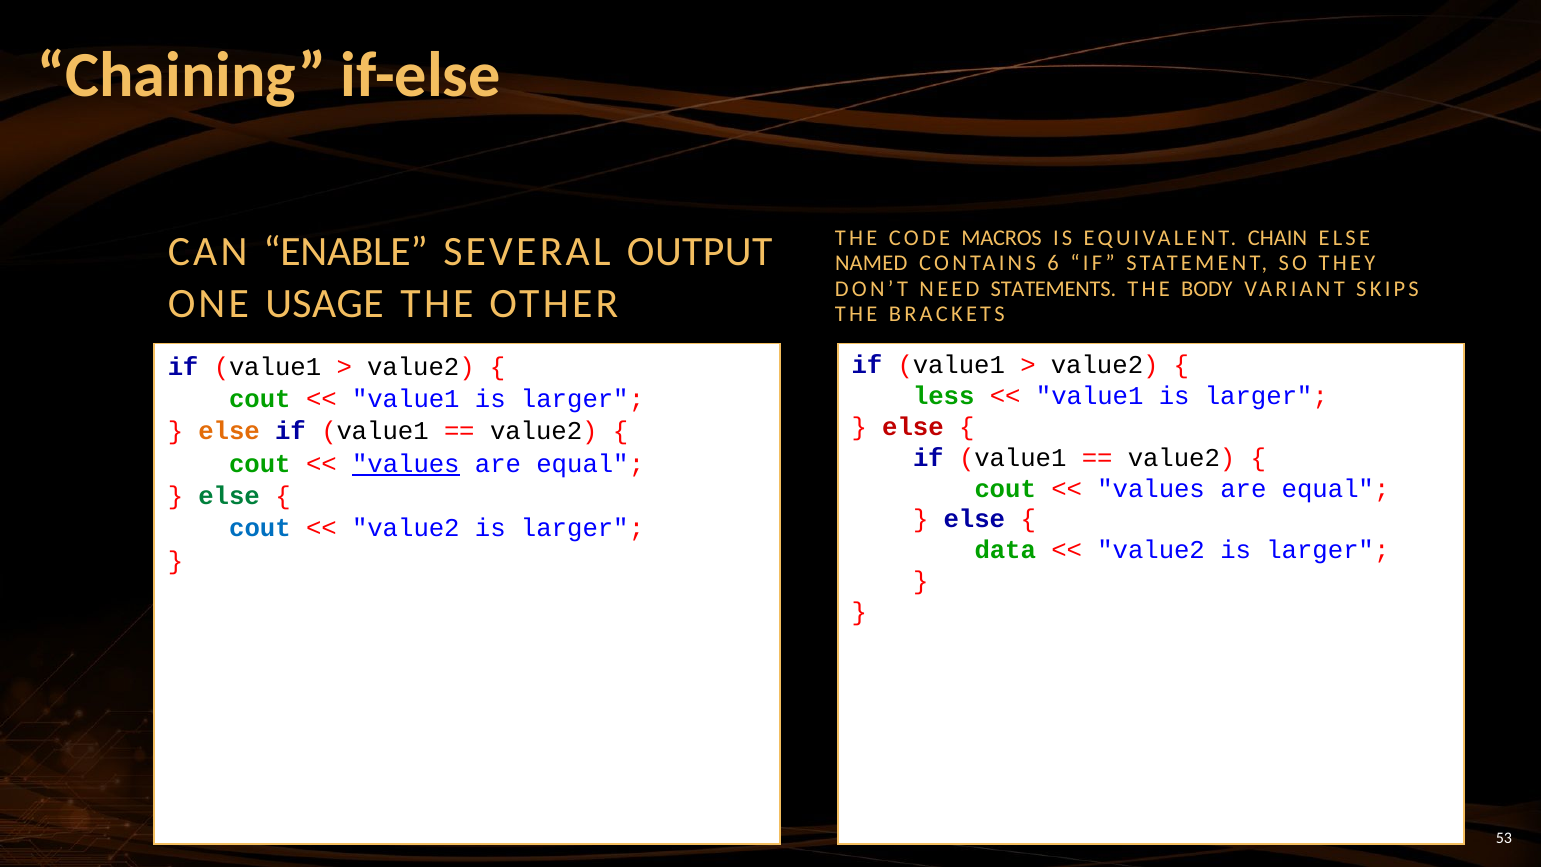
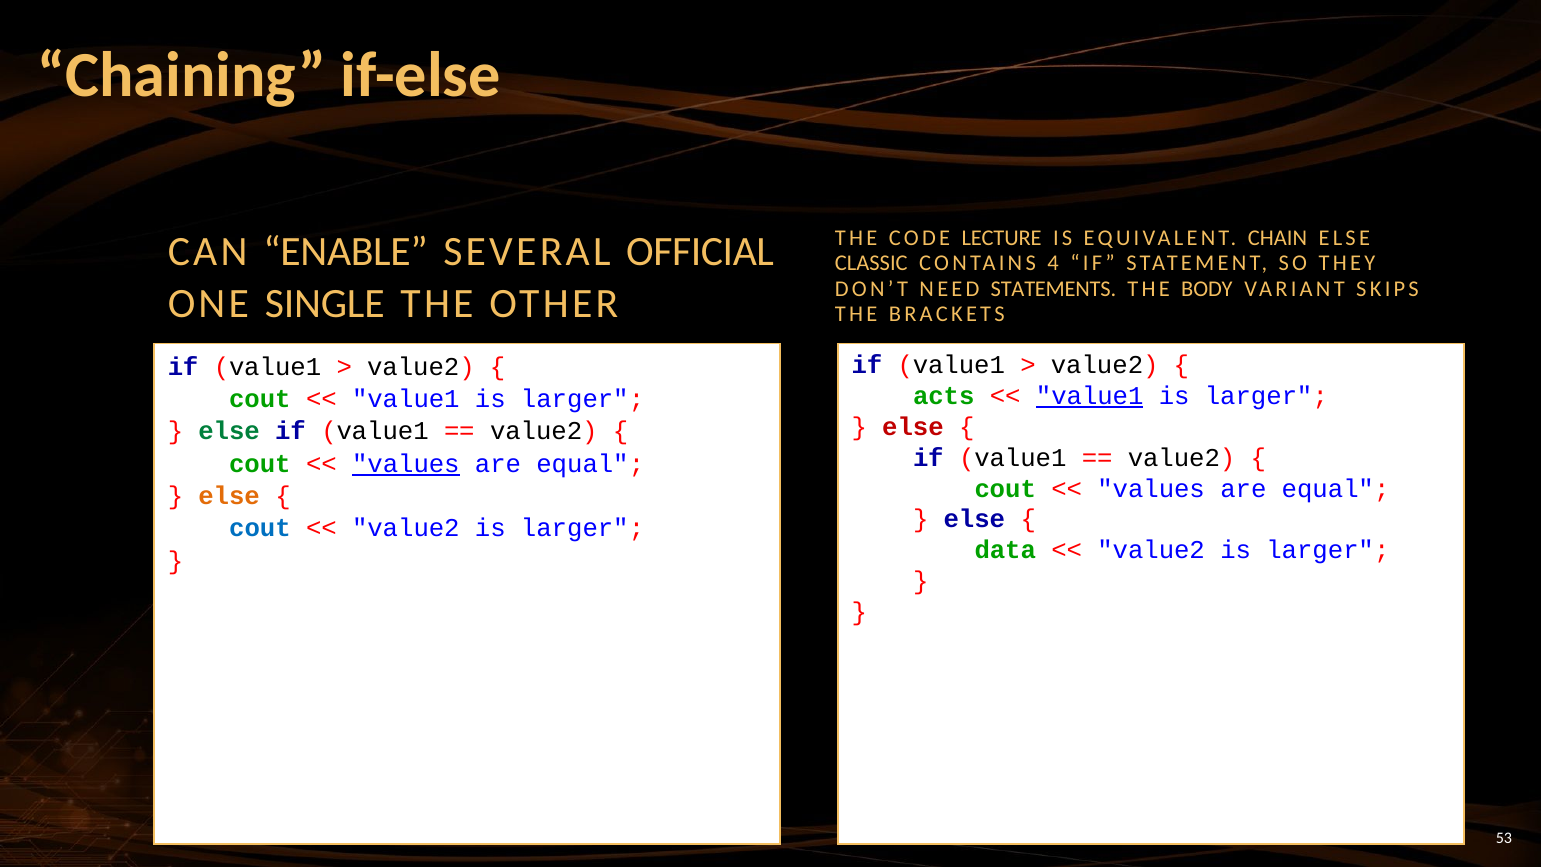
MACROS: MACROS -> LECTURE (1002, 238)
OUTPUT: OUTPUT -> OFFICIAL (700, 251)
NAMED: NAMED -> CLASSIC (871, 263)
6: 6 -> 4 (1053, 263)
USAGE: USAGE -> SINGLE (325, 304)
less: less -> acts (944, 396)
value1 underline: none -> present (1090, 396)
else colour: orange -> green (229, 431)
else colour: green -> orange (229, 496)
